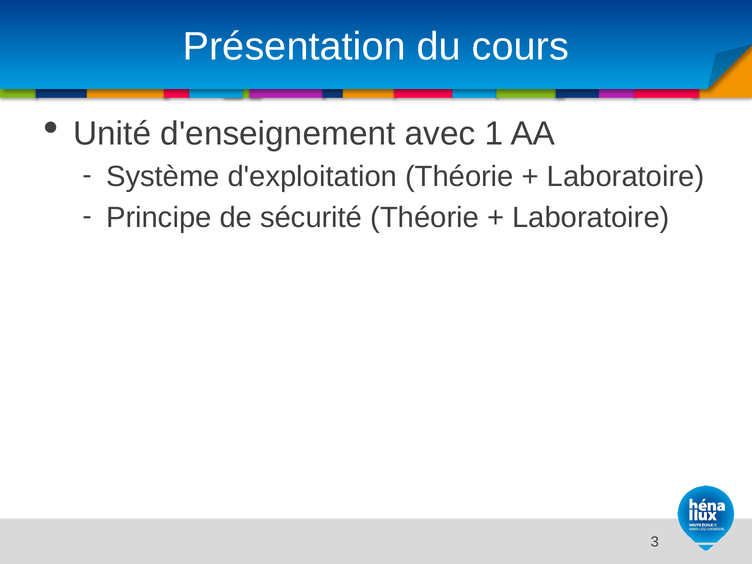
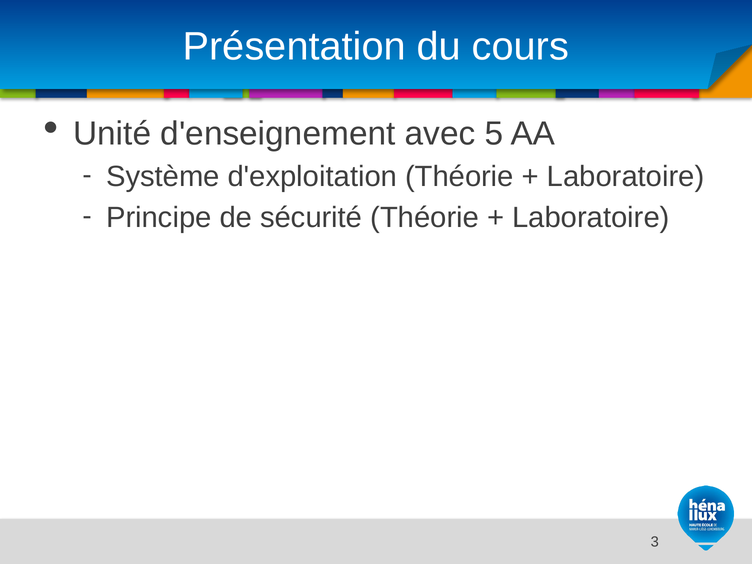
1: 1 -> 5 (494, 134)
